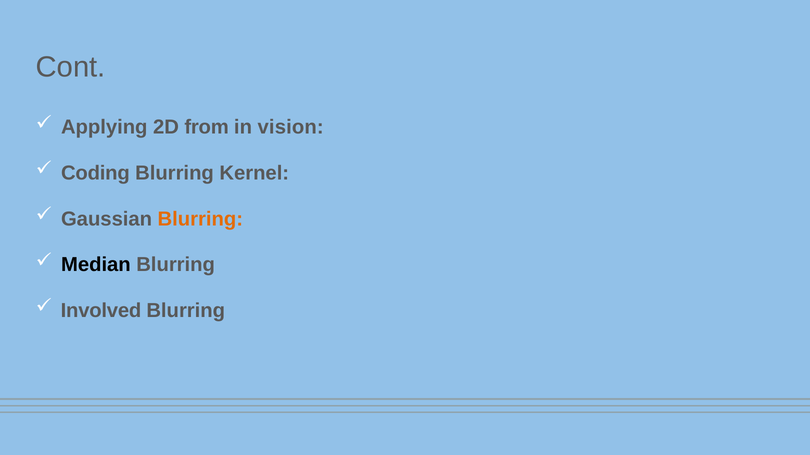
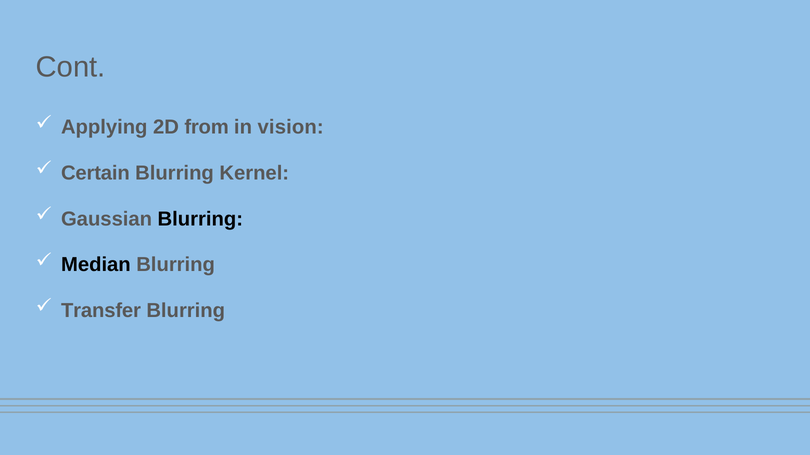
Coding: Coding -> Certain (95, 173)
Blurring colour: orange -> black (200, 219)
Involved: Involved -> Transfer (101, 311)
